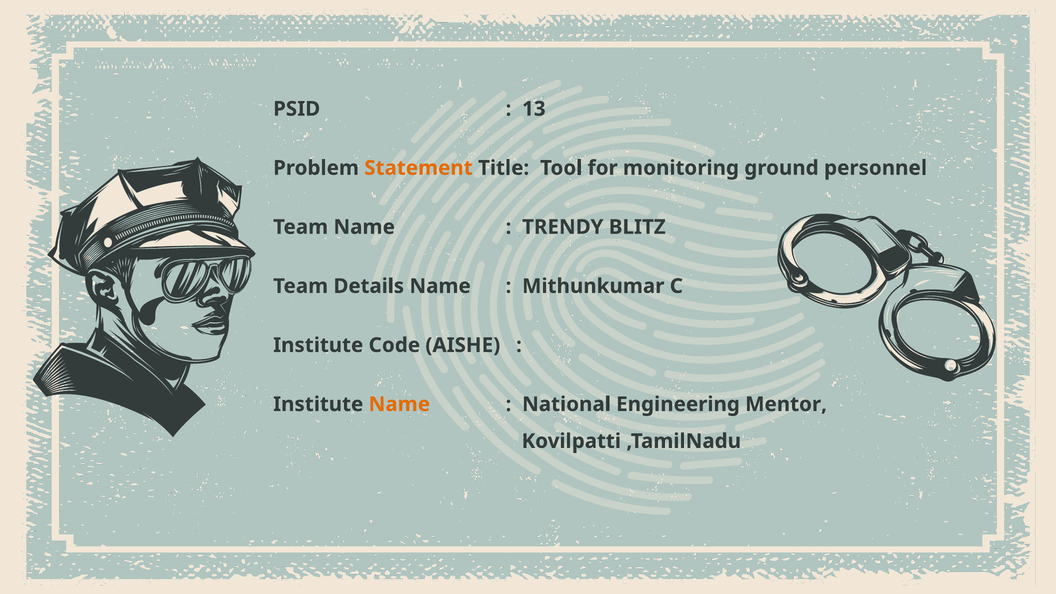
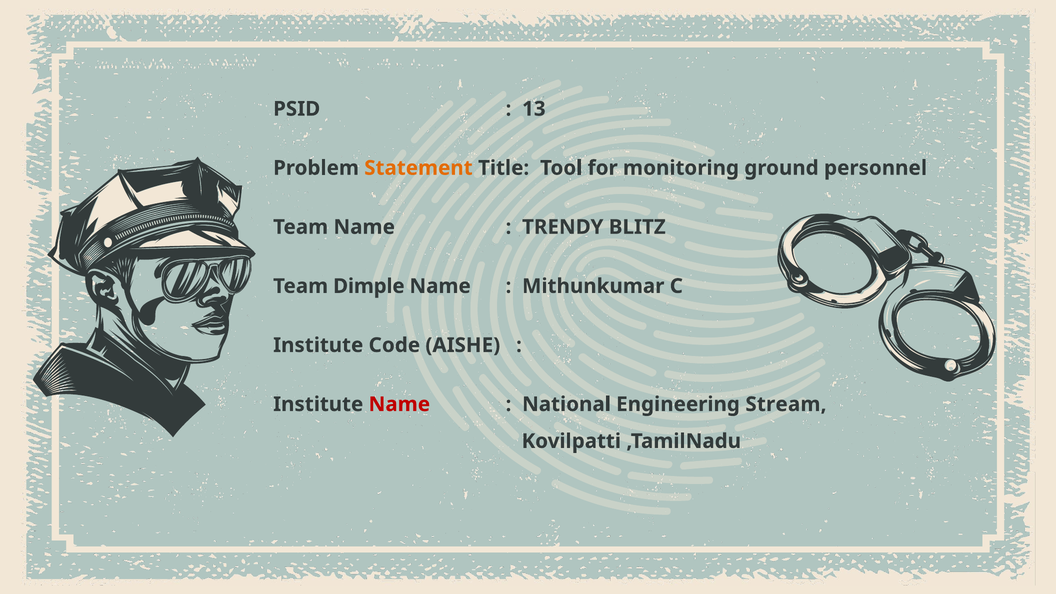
Details: Details -> Dimple (369, 286)
Name colour: orange -> red (399, 404)
Mentor: Mentor -> Stream (786, 404)
